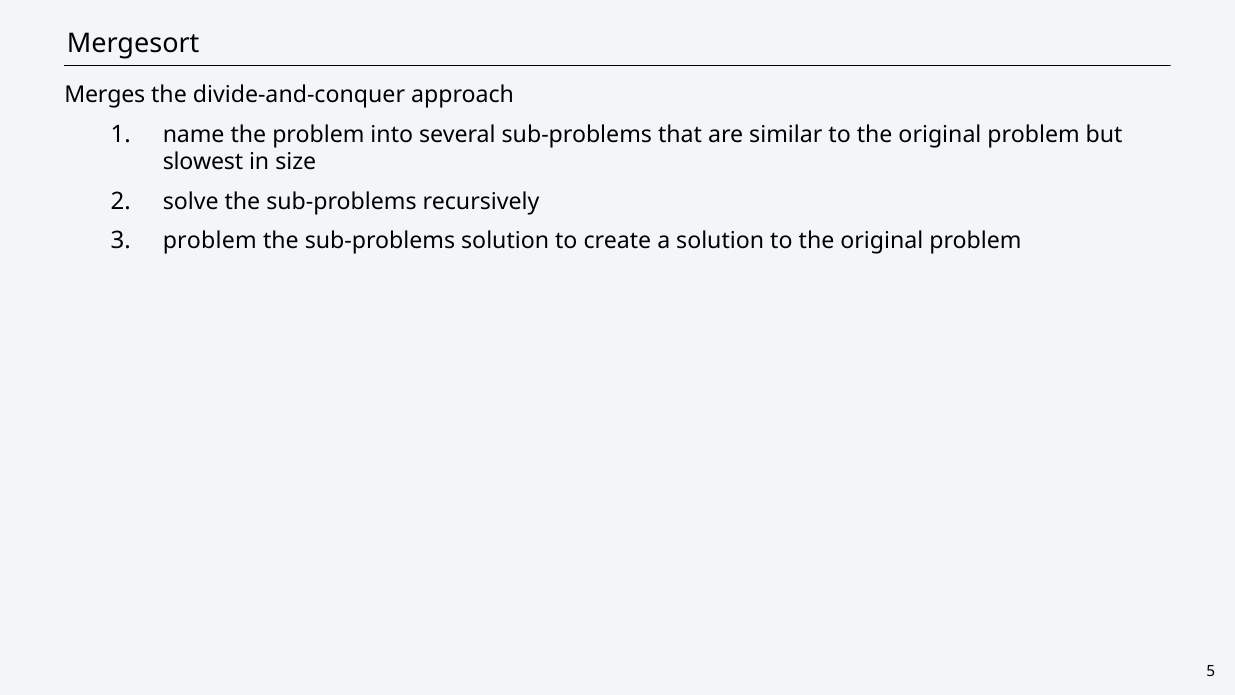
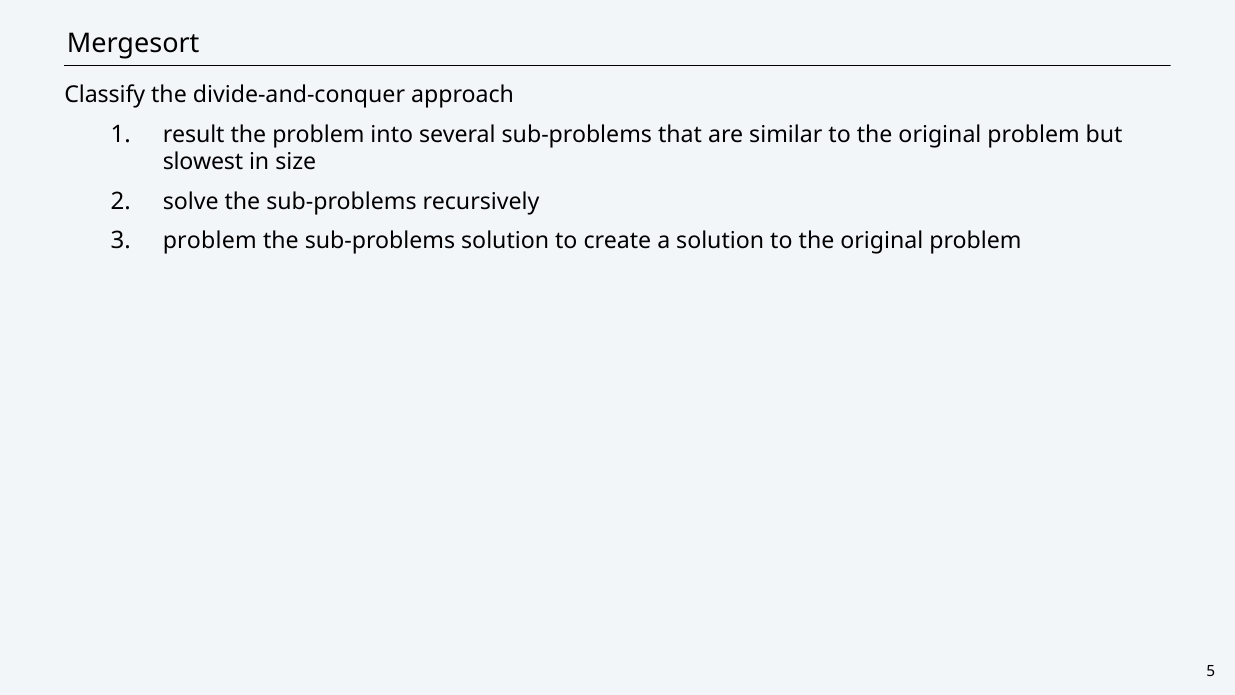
Merges: Merges -> Classify (105, 95)
name: name -> result (194, 134)
